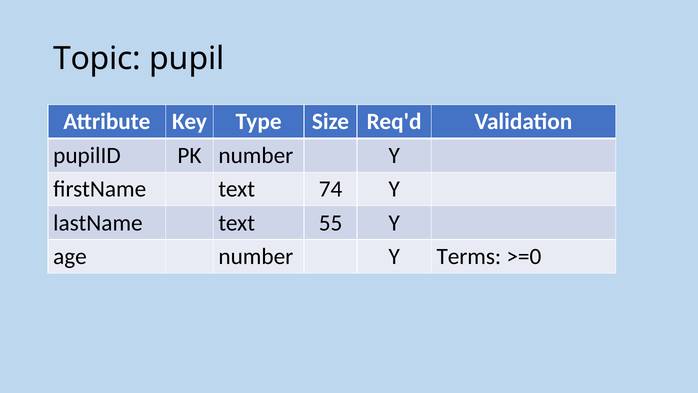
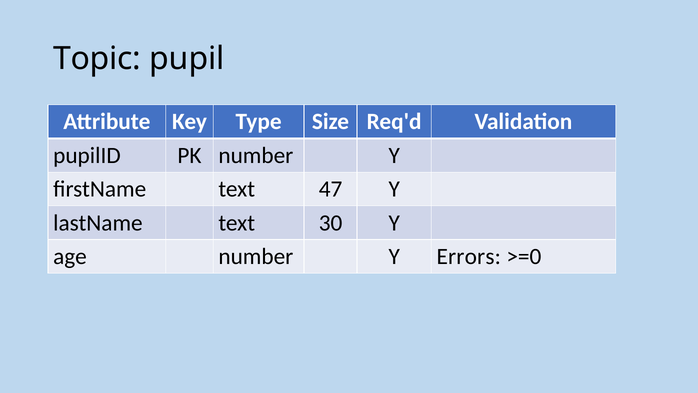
74: 74 -> 47 (331, 189)
55: 55 -> 30 (331, 223)
Terms: Terms -> Errors (469, 256)
